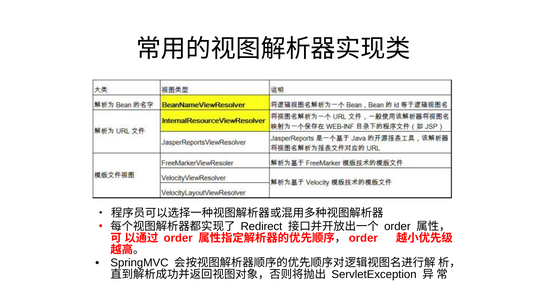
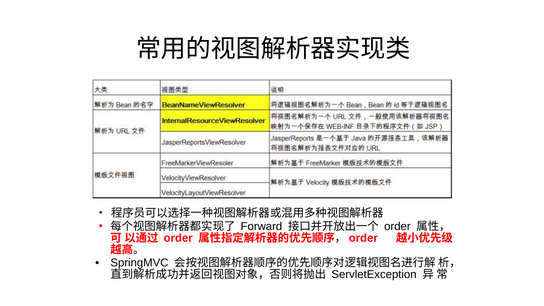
Redirect: Redirect -> Forward (261, 226)
